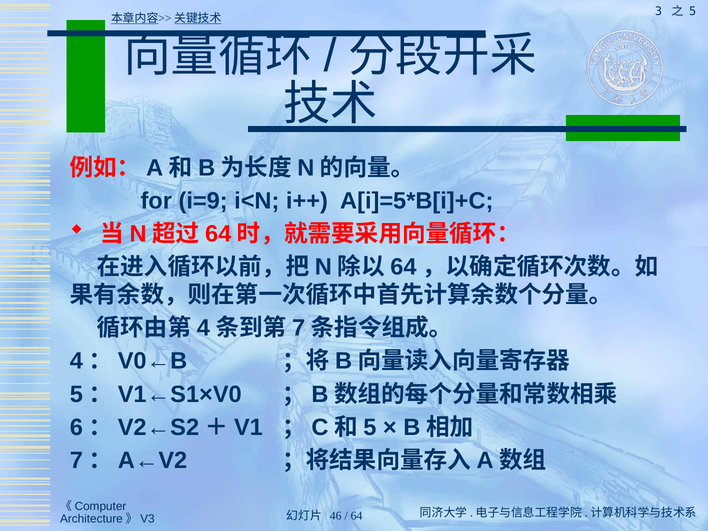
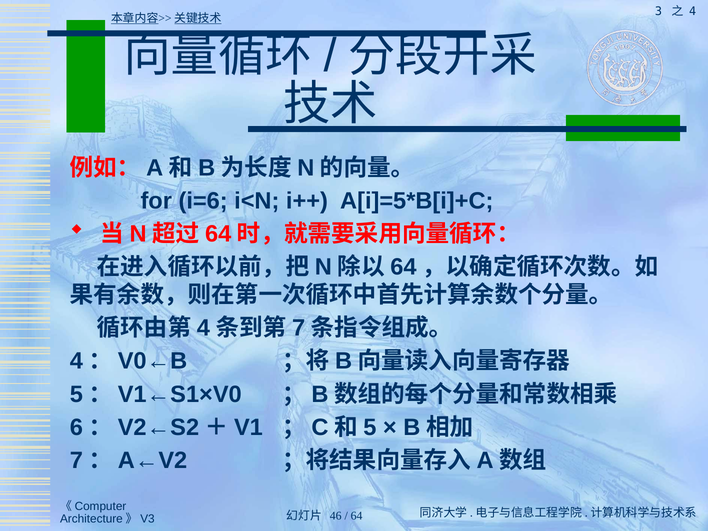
5: 5 -> 4 (693, 11)
i=9: i=9 -> i=6 (203, 201)
